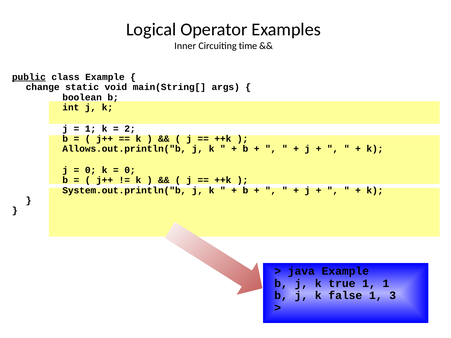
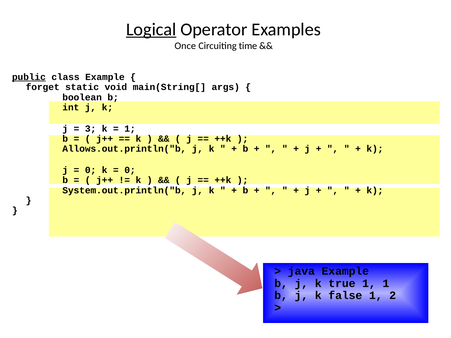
Logical underline: none -> present (151, 29)
Inner: Inner -> Once (185, 46)
change: change -> forget (43, 87)
1: 1 -> 3 (91, 129)
2: 2 -> 1 (130, 129)
3: 3 -> 2 (393, 296)
